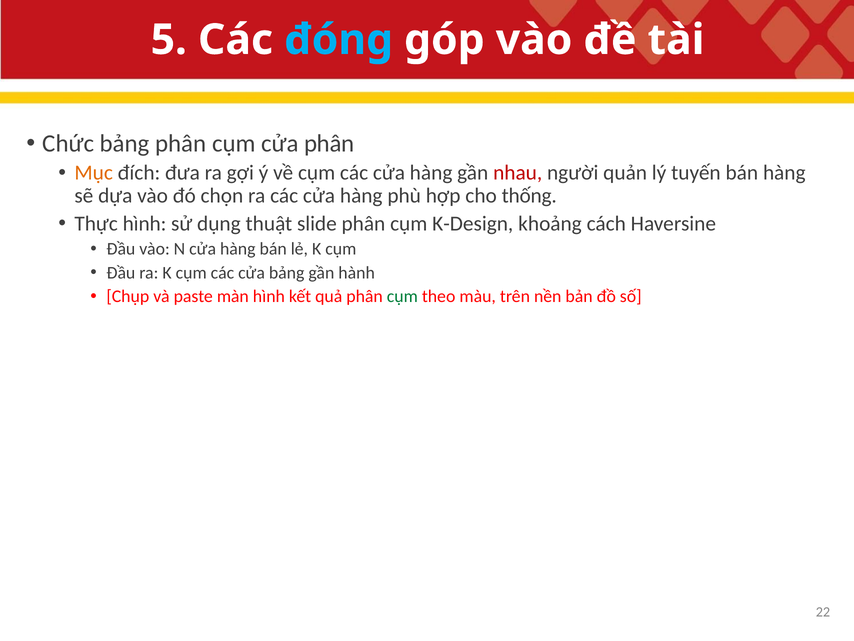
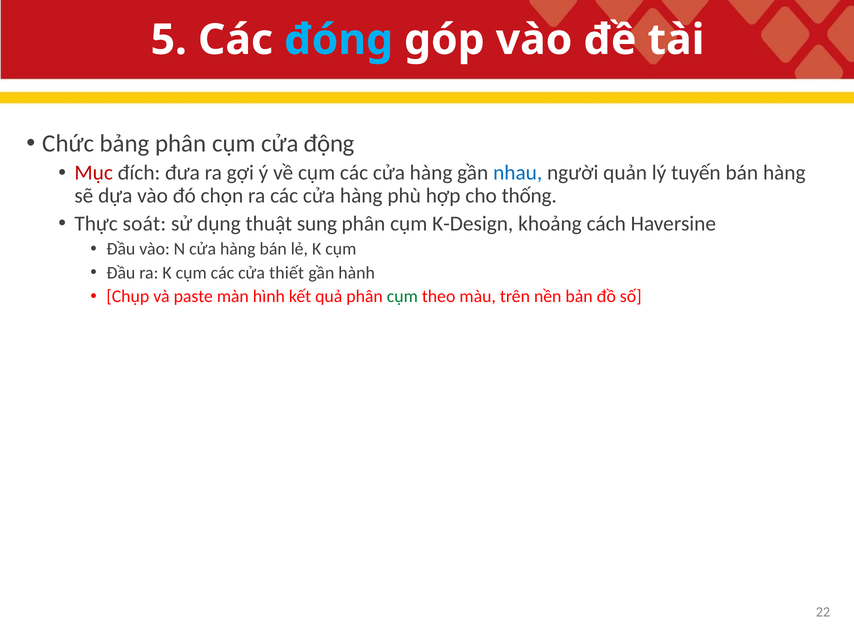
cửa phân: phân -> động (329, 143)
Mục colour: orange -> red (94, 173)
nhau colour: red -> blue (518, 173)
Thực hình: hình -> soát (144, 223)
slide: slide -> sung (317, 223)
cửa bảng: bảng -> thiết (287, 273)
